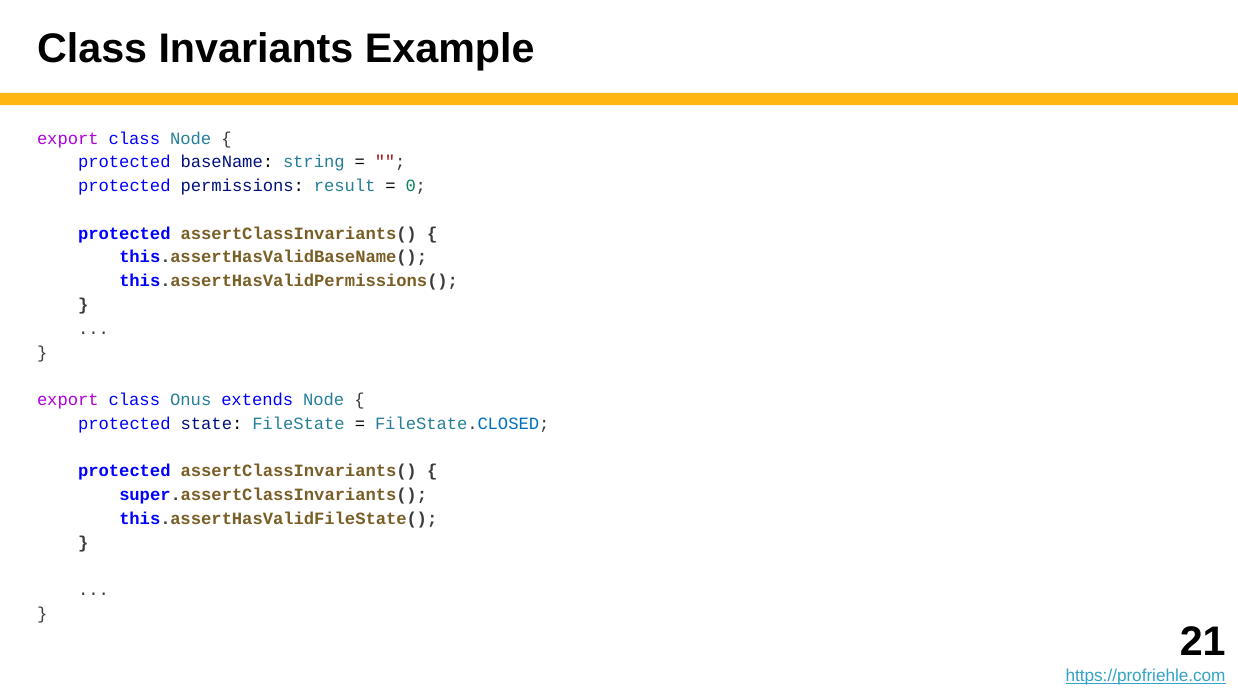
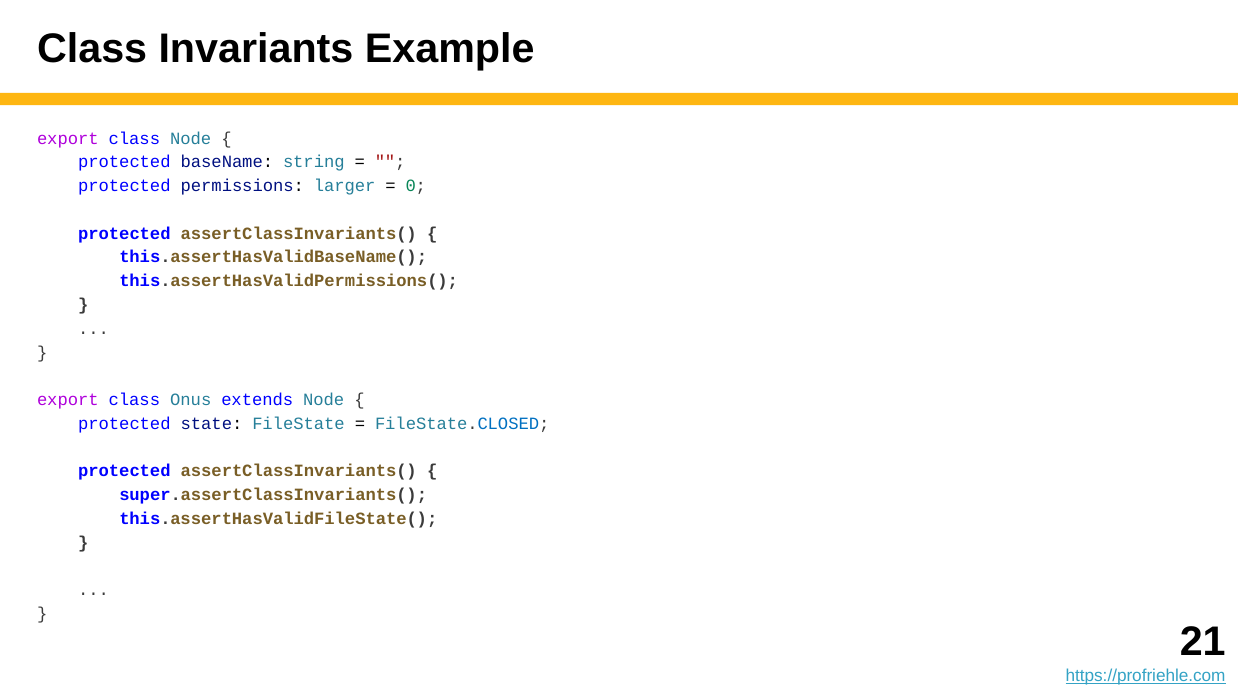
result: result -> larger (345, 186)
